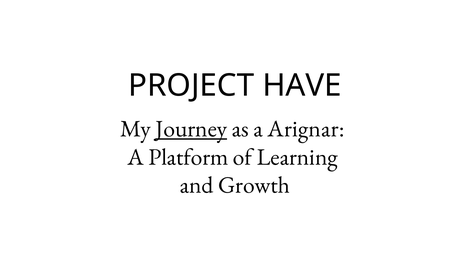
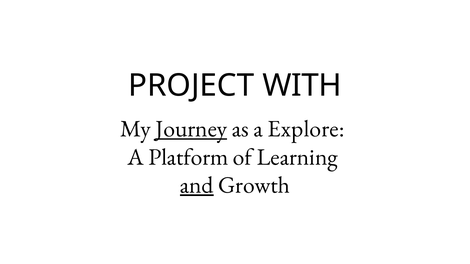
HAVE: HAVE -> WITH (302, 86)
Arignar: Arignar -> Explore (306, 129)
and underline: none -> present (197, 185)
